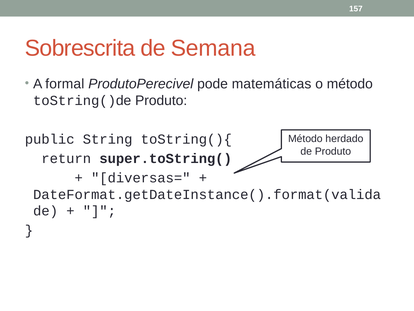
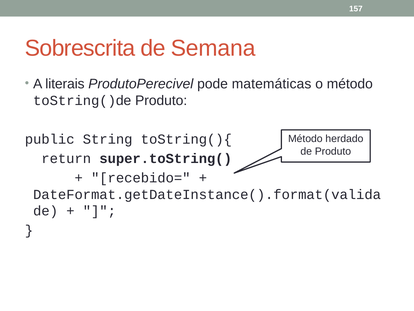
formal: formal -> literais (65, 84)
diversas=: diversas= -> recebido= (141, 178)
